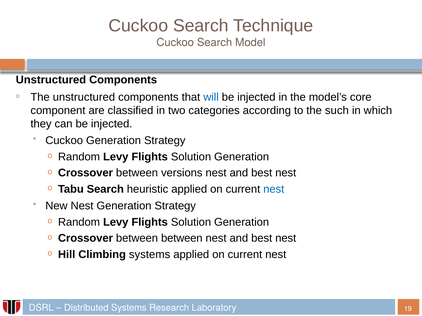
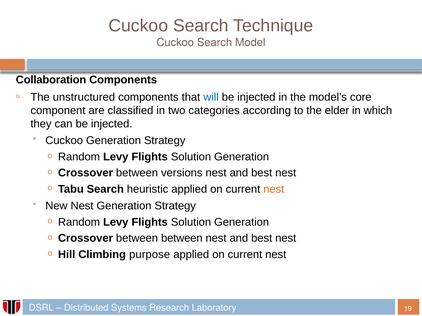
Unstructured: Unstructured -> Collaboration (51, 80)
such: such -> elder (337, 111)
nest colour: blue -> orange (274, 189)
Climbing systems: systems -> purpose (150, 255)
